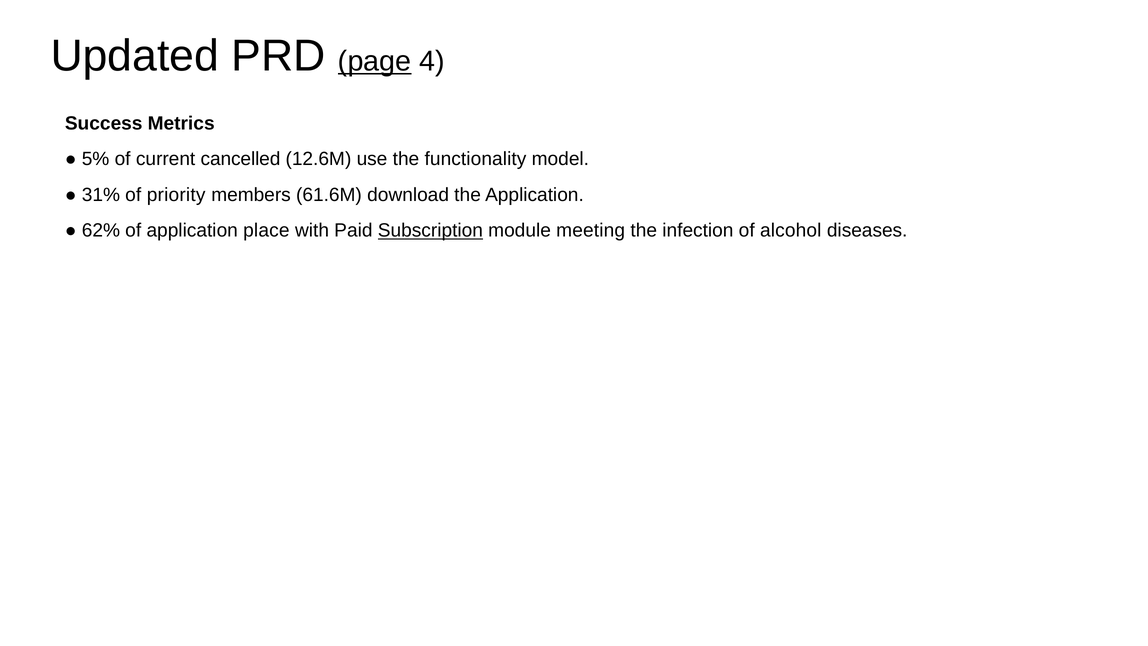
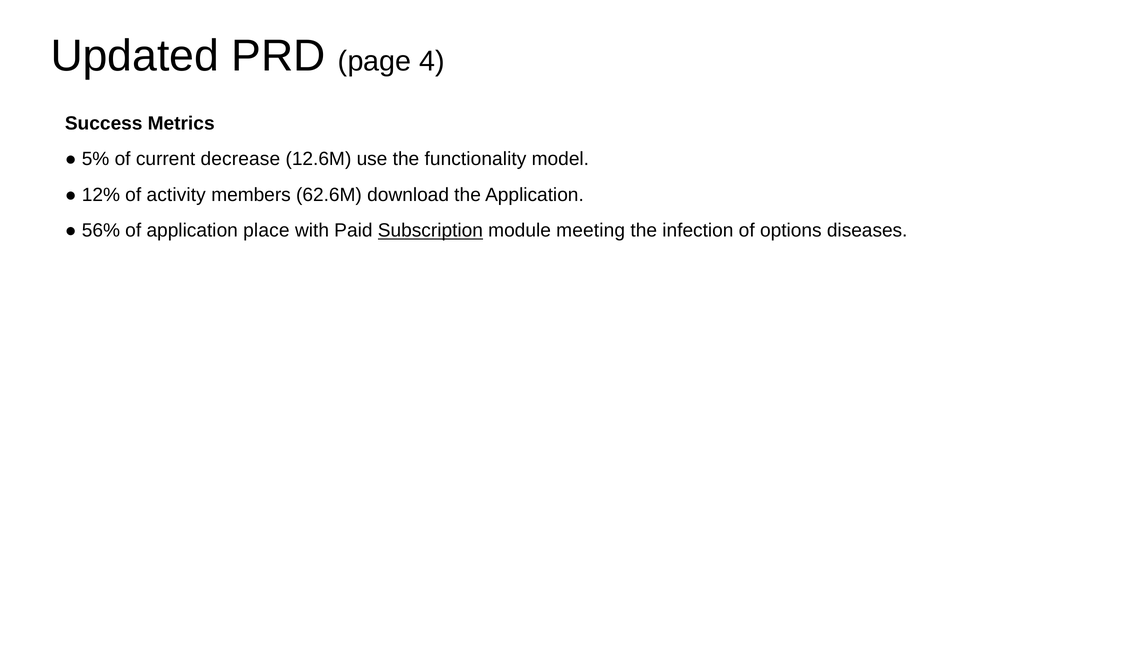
page underline: present -> none (375, 61)
cancelled: cancelled -> decrease (240, 159)
31%: 31% -> 12% (101, 195)
priority: priority -> activity (176, 195)
61.6M: 61.6M -> 62.6M (329, 195)
62%: 62% -> 56% (101, 231)
alcohol: alcohol -> options (791, 231)
